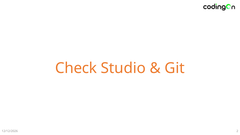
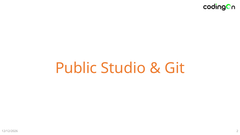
Check: Check -> Public (76, 68)
